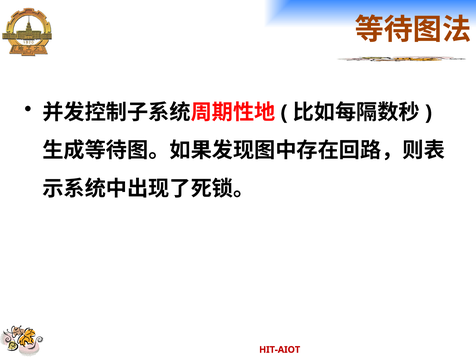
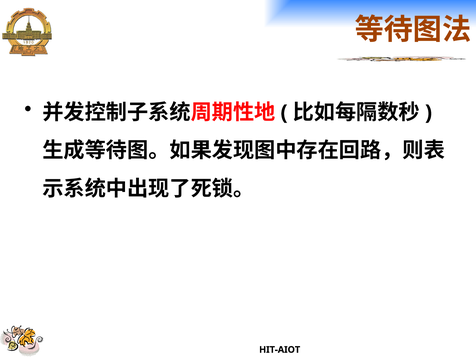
HIT-AIOT colour: red -> black (280, 350)
